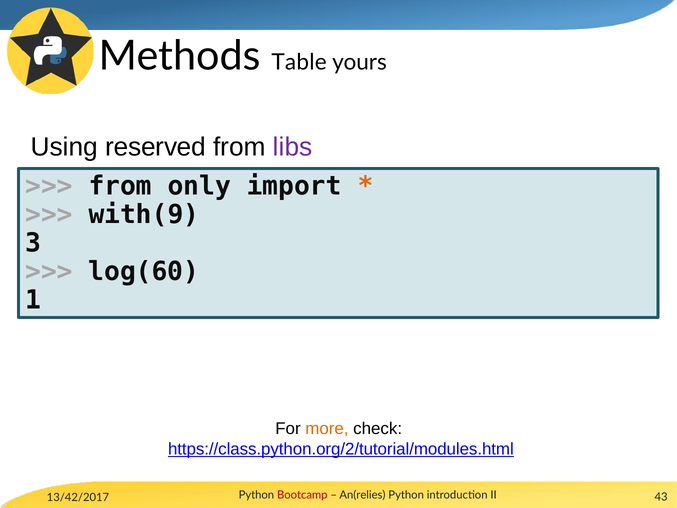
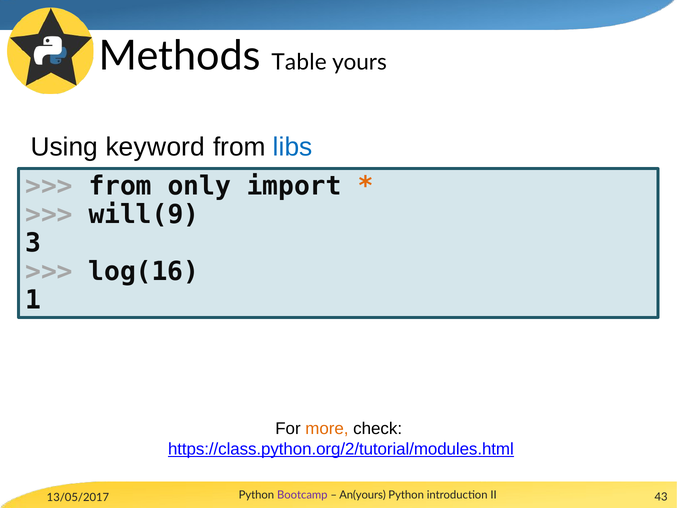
reserved: reserved -> keyword (155, 147)
libs colour: purple -> blue (293, 147)
with(9: with(9 -> will(9 (144, 214)
log(60: log(60 -> log(16 (144, 271)
13/42/2017: 13/42/2017 -> 13/05/2017 (78, 497)
Bootcamp colour: red -> purple (302, 495)
An(relies: An(relies -> An(yours (363, 495)
